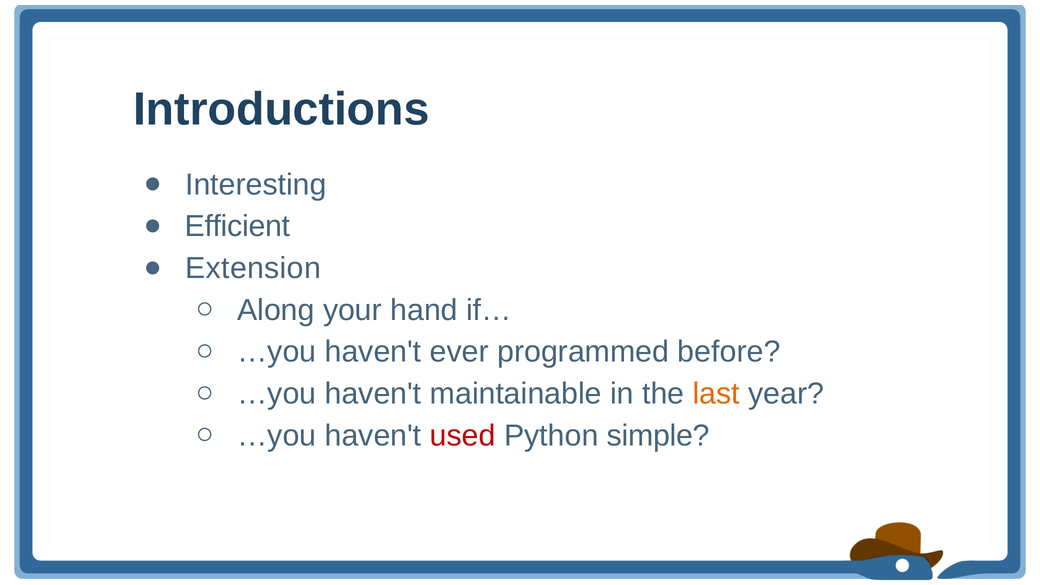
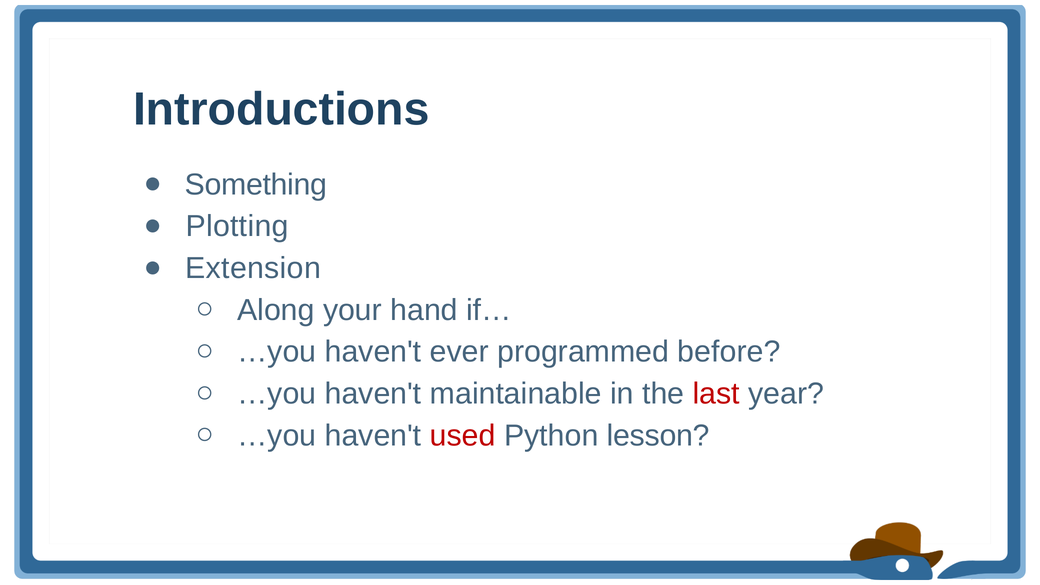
Interesting: Interesting -> Something (256, 185)
Efficient: Efficient -> Plotting (237, 226)
last colour: orange -> red (716, 394)
simple: simple -> lesson (658, 436)
